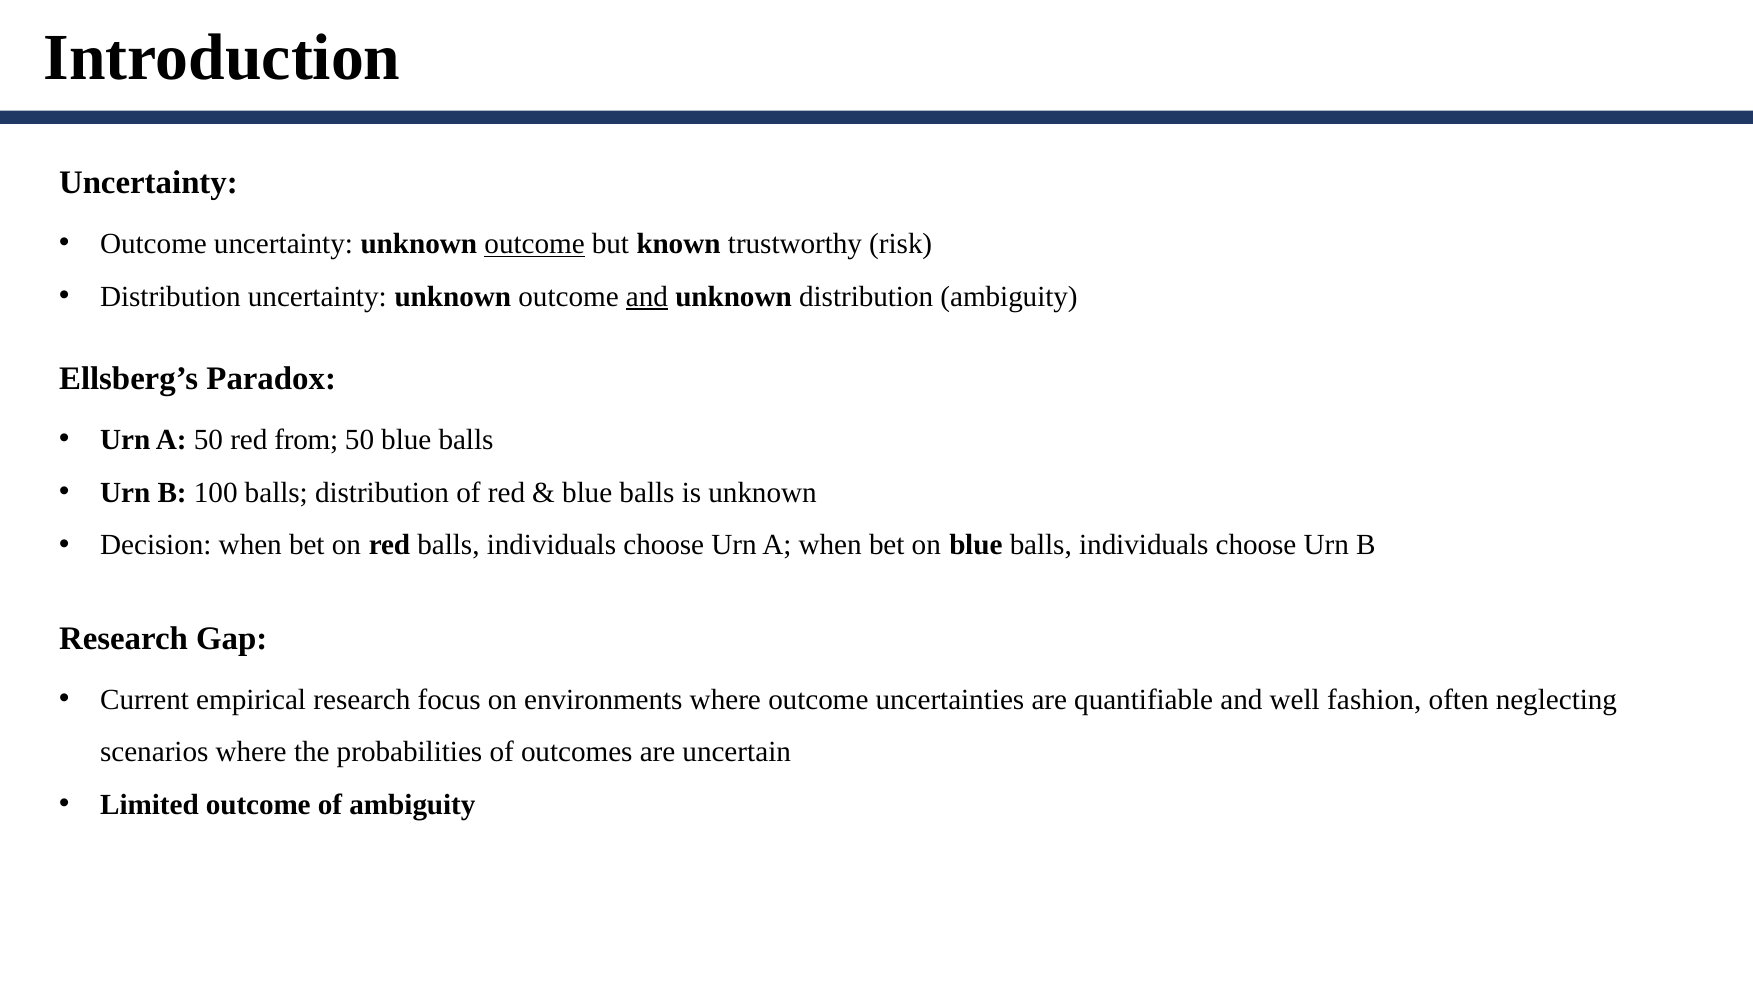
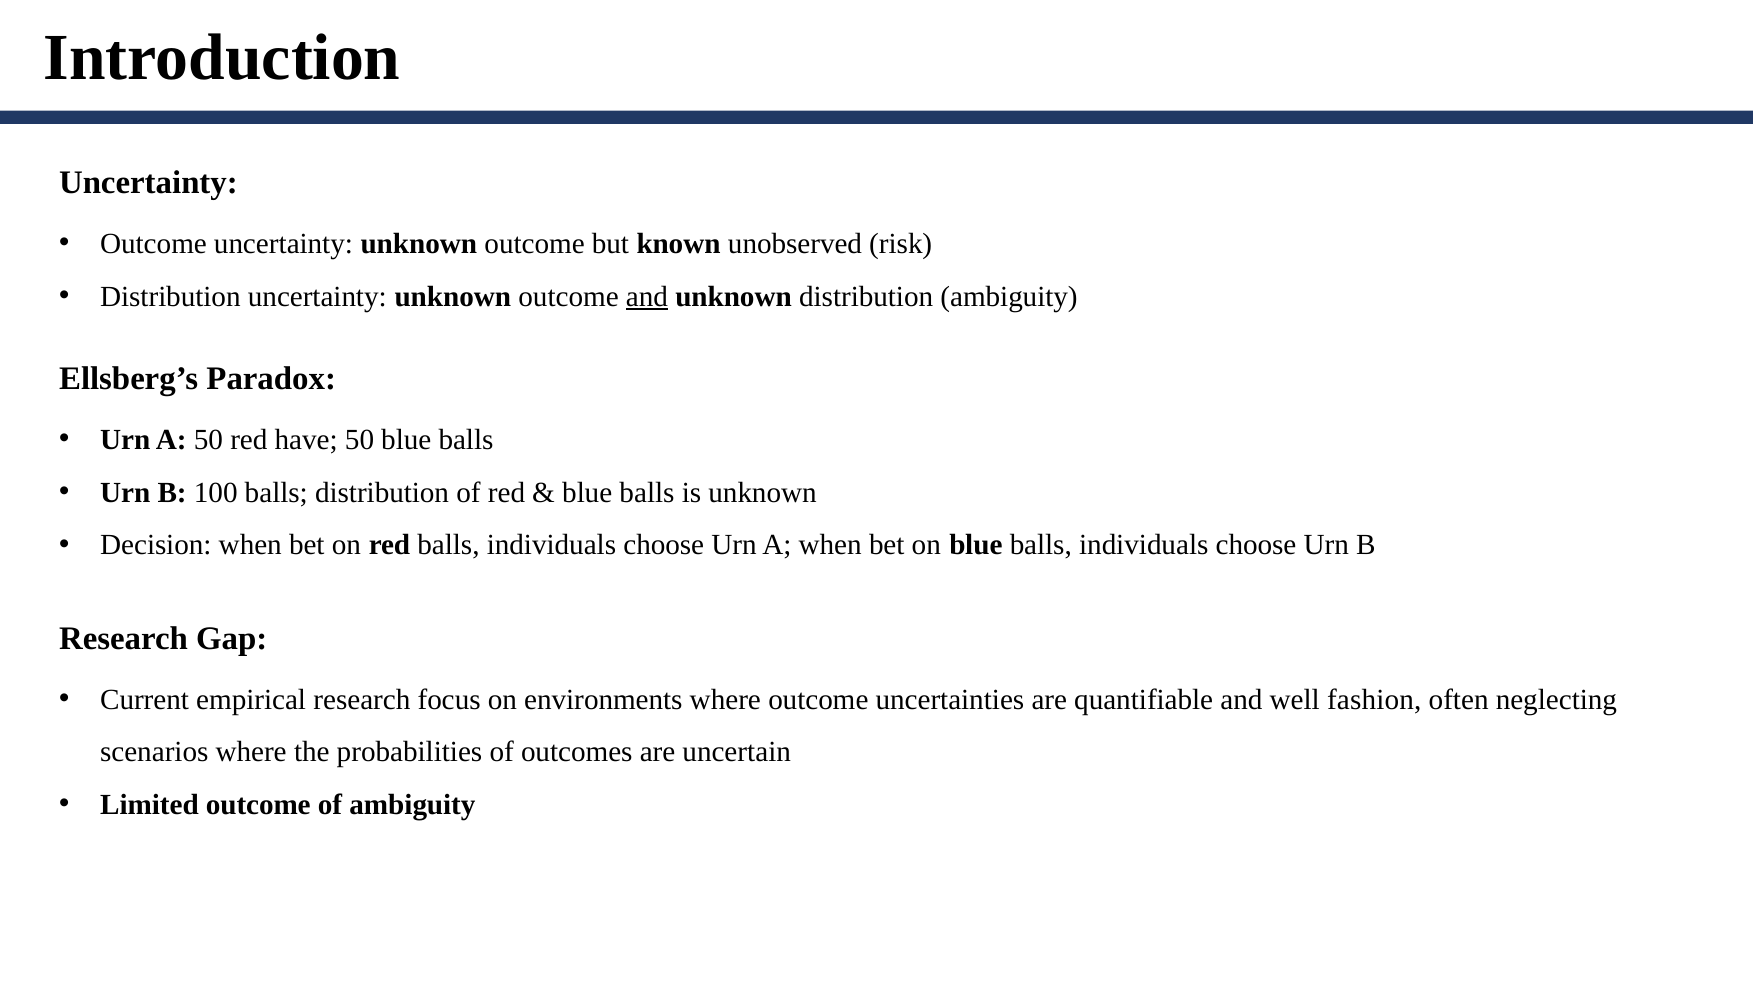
outcome underline: present -> none (535, 244)
trustworthy: trustworthy -> unobserved (795, 244)
from: from -> have (306, 440)
